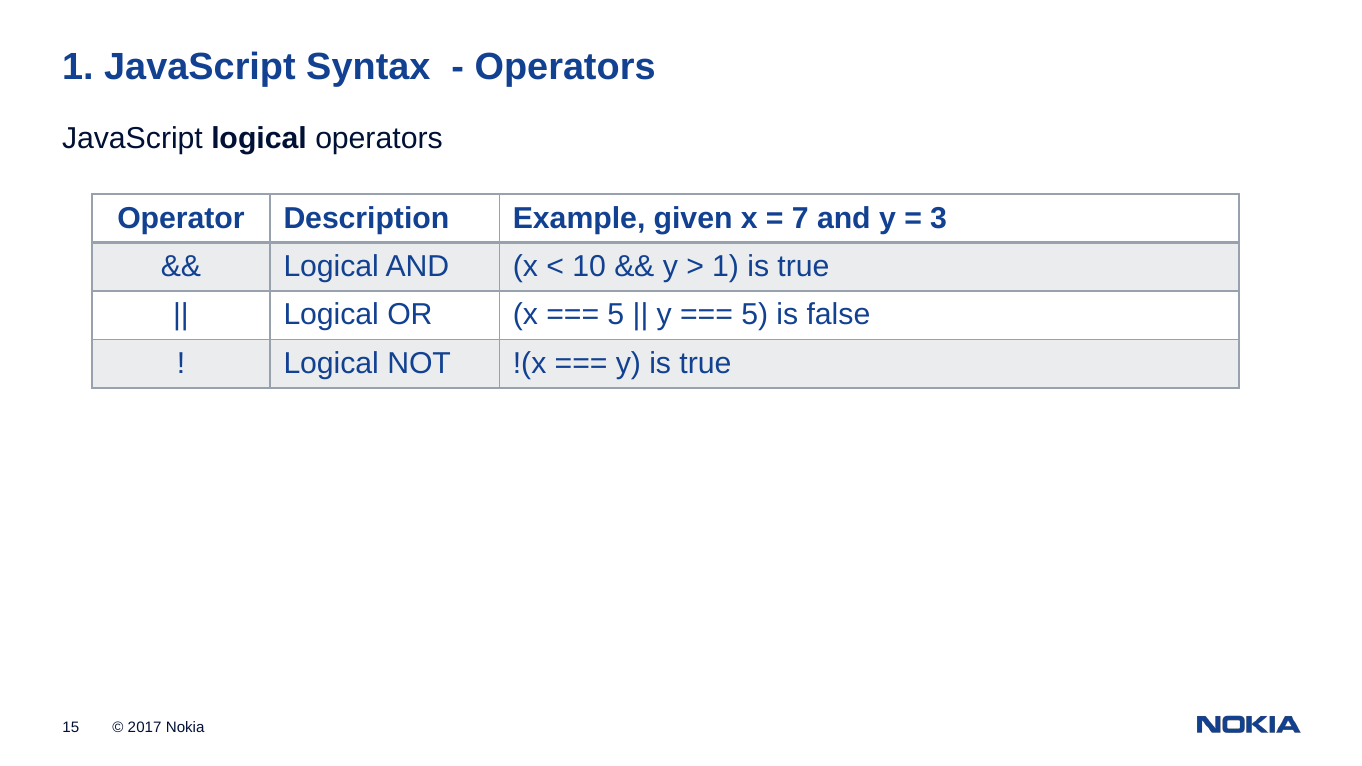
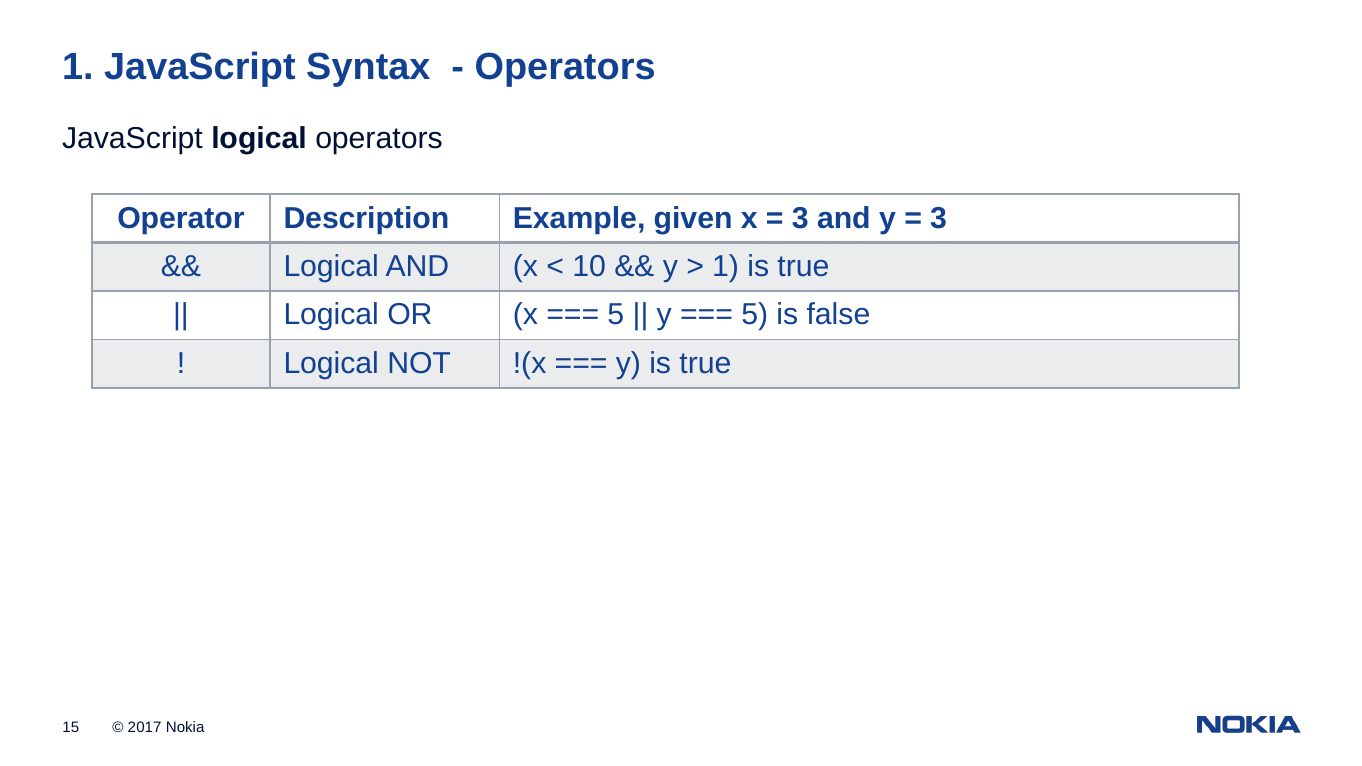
7: 7 -> 3 (800, 218)
